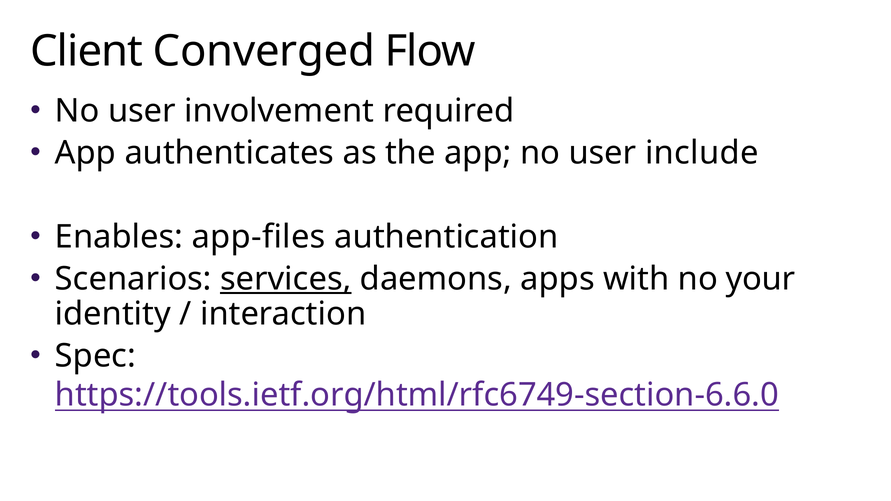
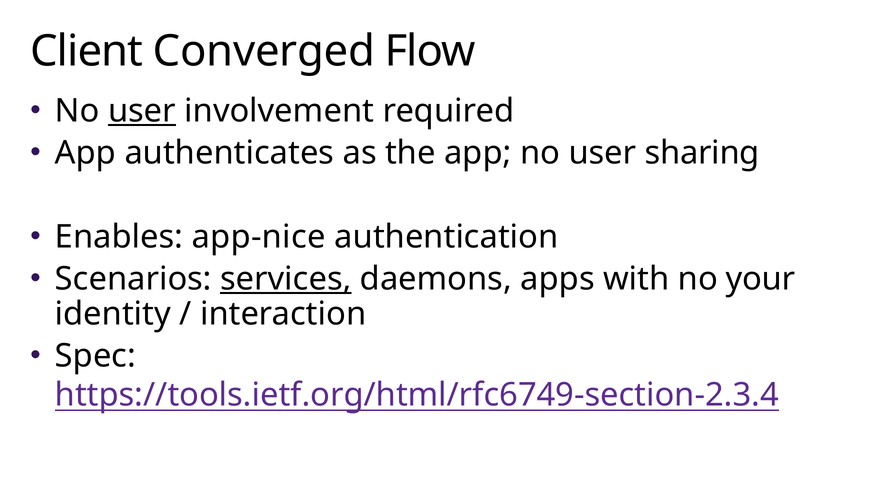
user underline: none -> present (142, 111)
include: include -> sharing (702, 153)
app-files: app-files -> app-nice (259, 237)
https://tools.ietf.org/html/rfc6749-section-6.6.0: https://tools.ietf.org/html/rfc6749-section-6.6.0 -> https://tools.ietf.org/html/rfc6749-section-2.3.4 (417, 395)
